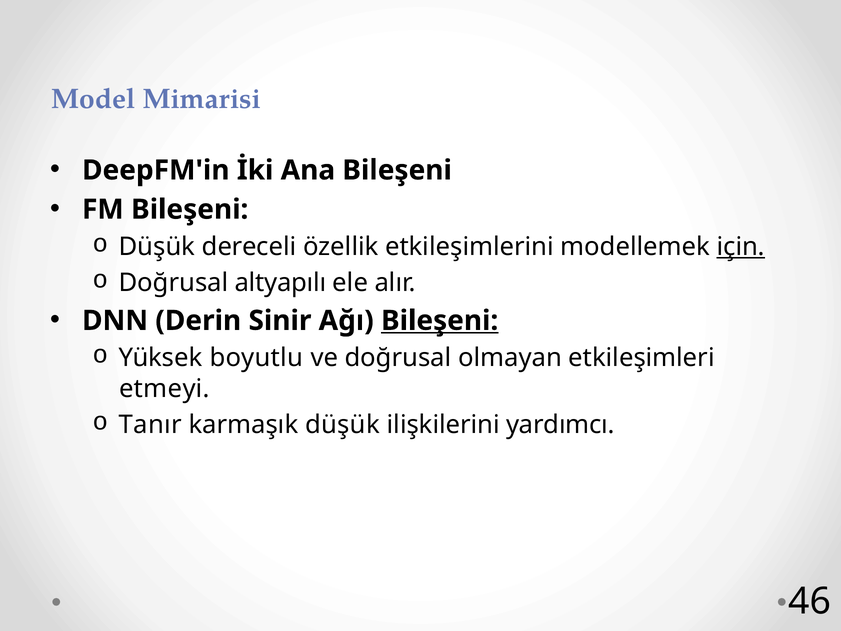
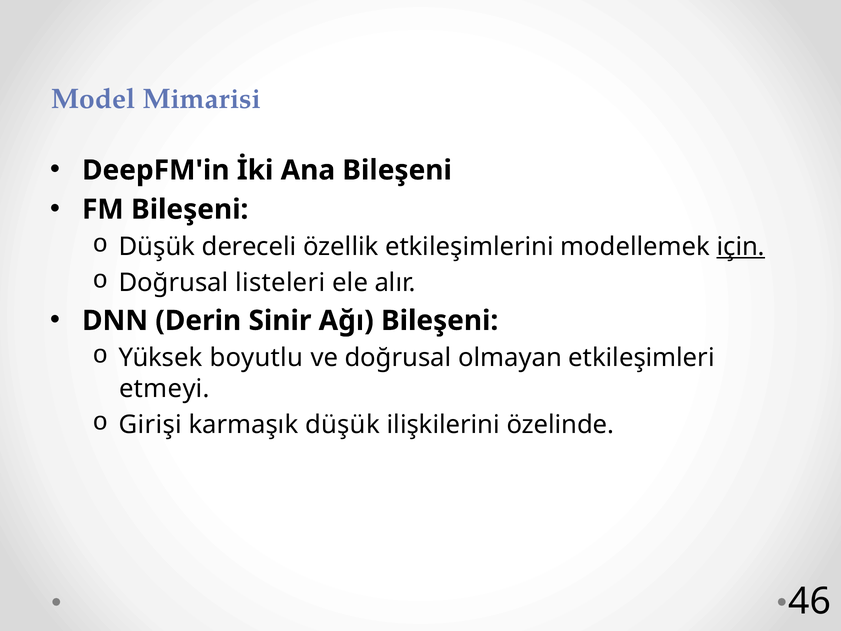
altyapılı: altyapılı -> listeleri (280, 282)
Bileşeni underline: present -> none (440, 320)
Tanır: Tanır -> Girişi (150, 424)
yardımcı: yardımcı -> özelinde (560, 424)
